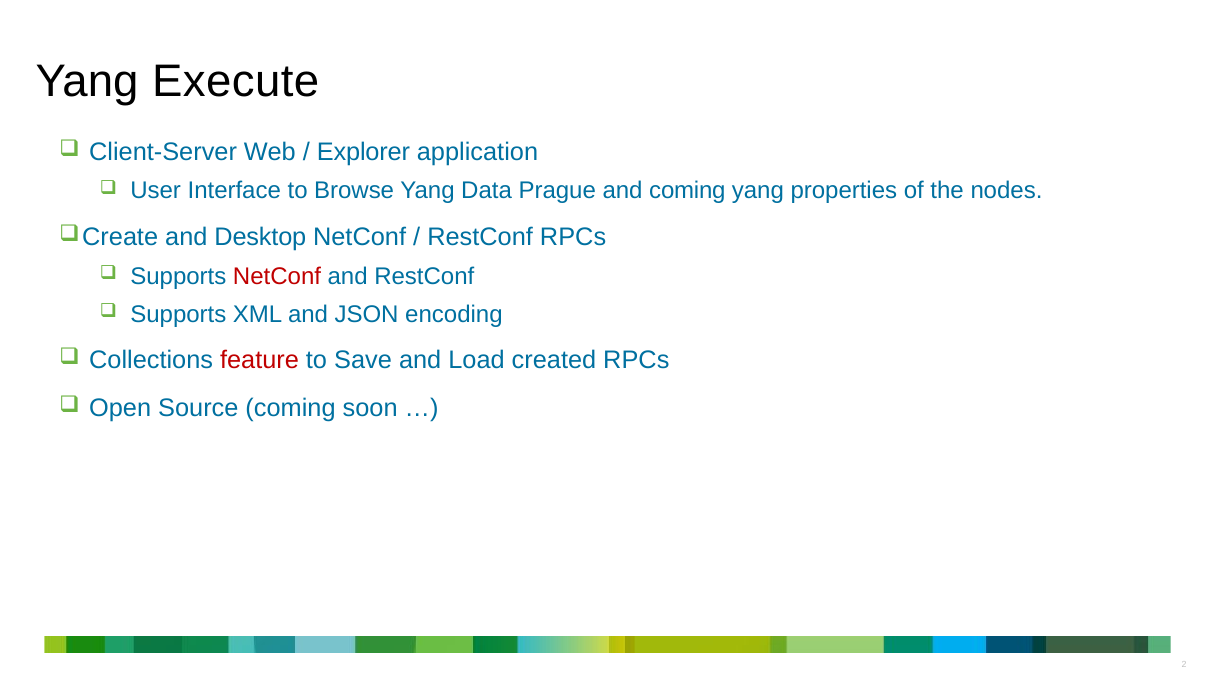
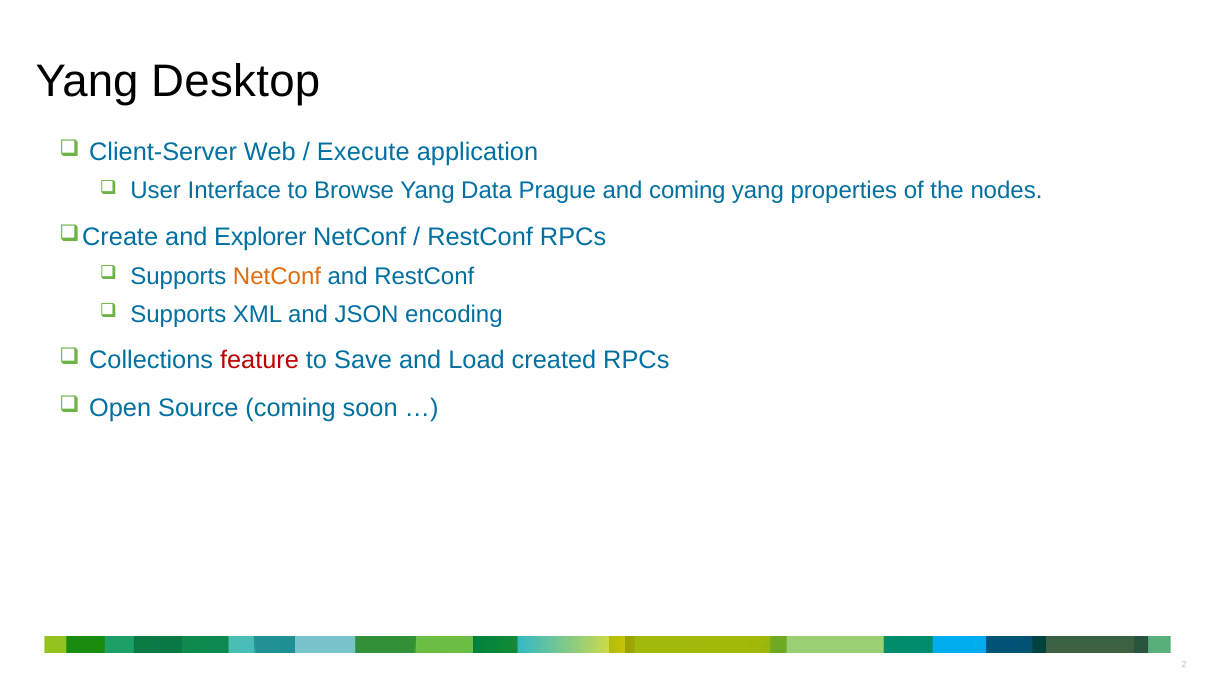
Execute: Execute -> Desktop (236, 81)
Explorer: Explorer -> Execute (363, 152)
Desktop: Desktop -> Explorer (260, 237)
NetConf colour: red -> orange (277, 276)
